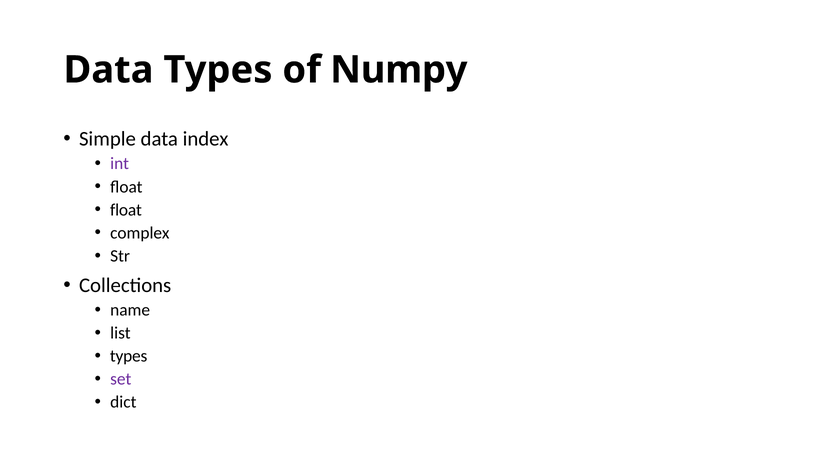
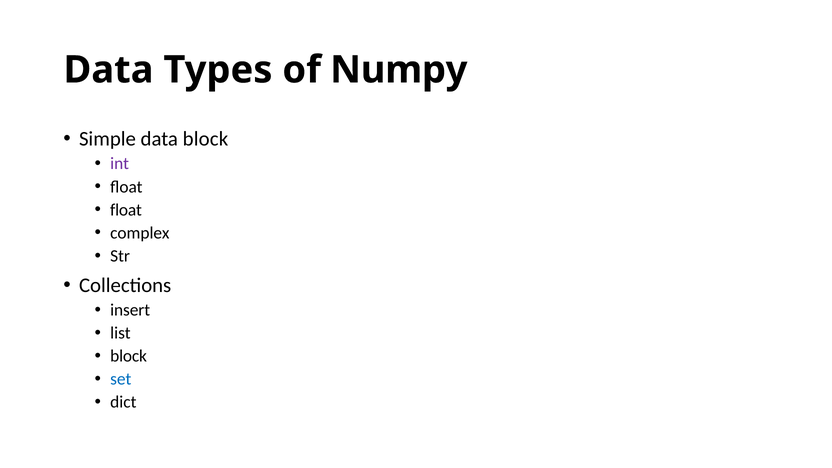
data index: index -> block (205, 139)
name: name -> insert (130, 310)
types: types -> block (129, 356)
set colour: purple -> blue (121, 379)
